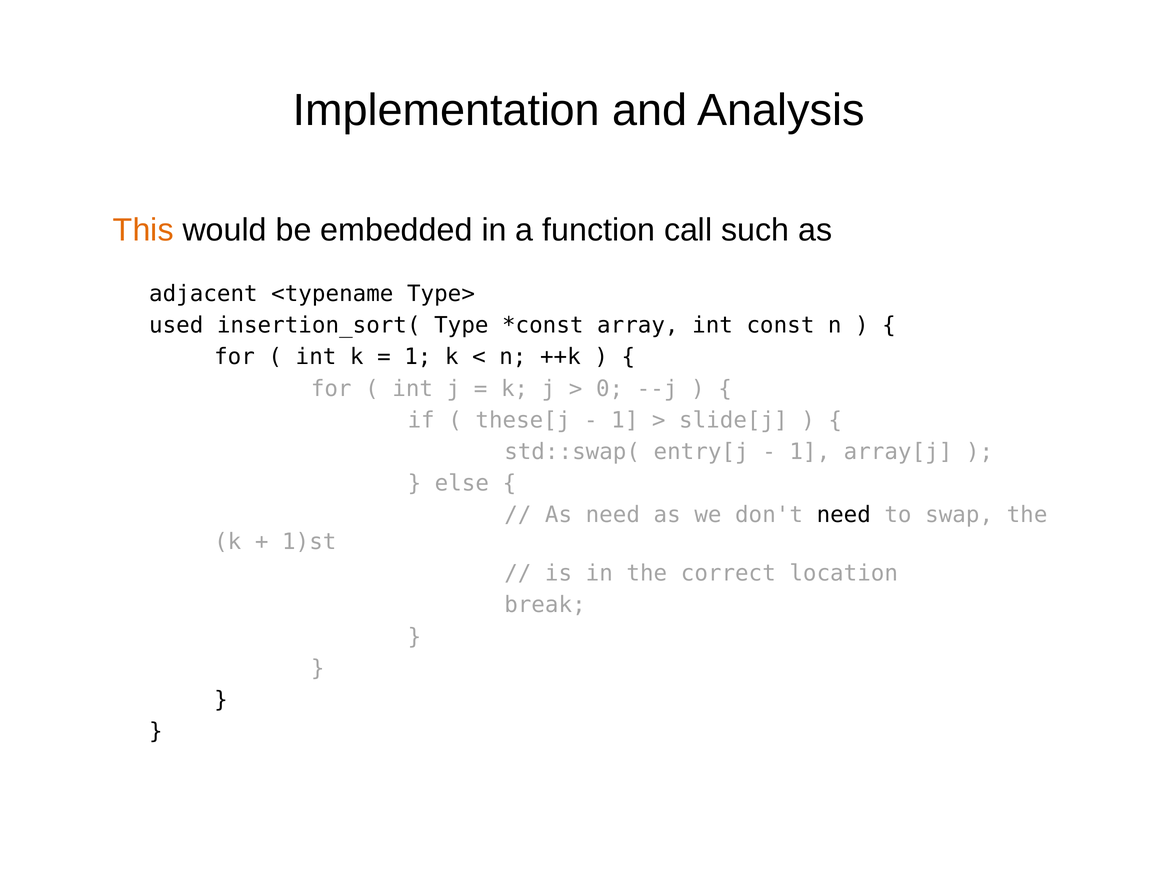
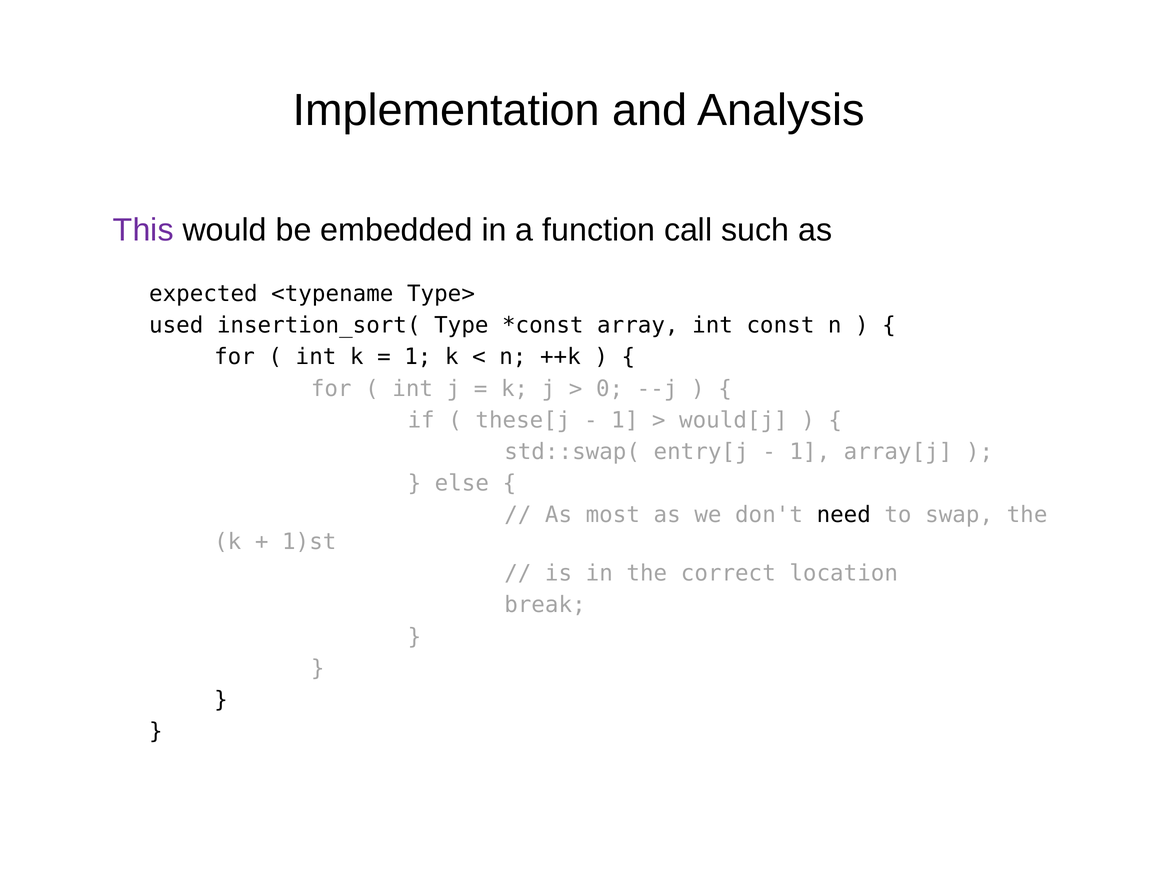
This colour: orange -> purple (143, 230)
adjacent: adjacent -> expected (203, 294)
slide[j: slide[j -> would[j (733, 420)
As need: need -> most (613, 515)
